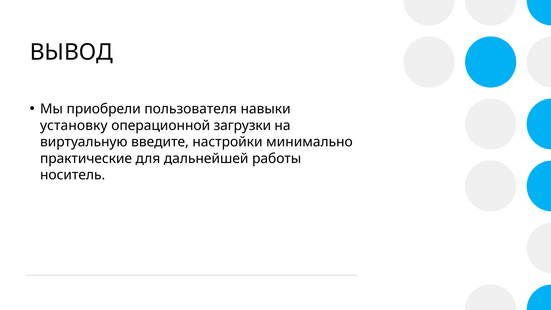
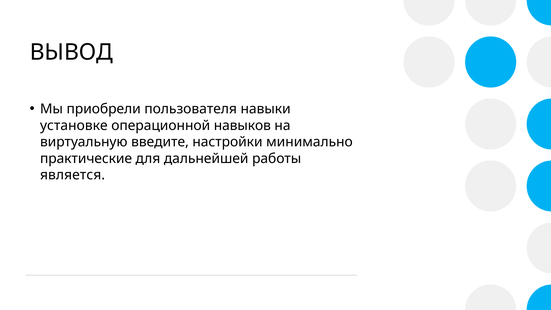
установку: установку -> установке (74, 125)
загрузки: загрузки -> навыков (242, 125)
носитель: носитель -> является (73, 175)
